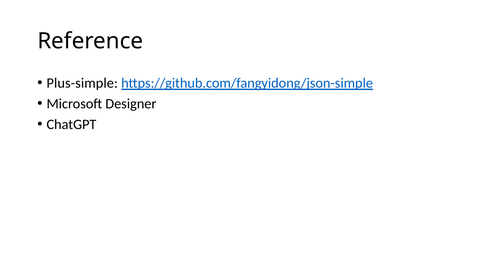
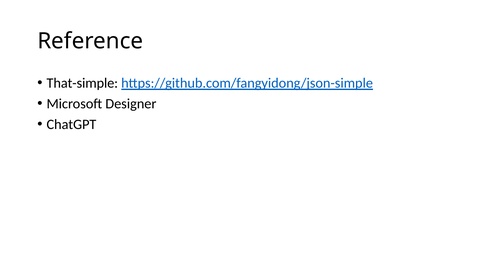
Plus-simple: Plus-simple -> That-simple (82, 83)
